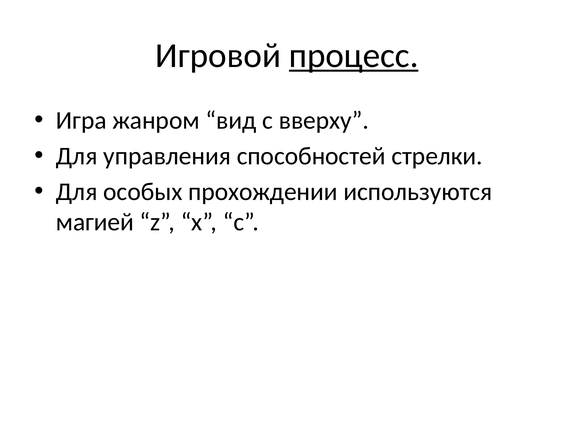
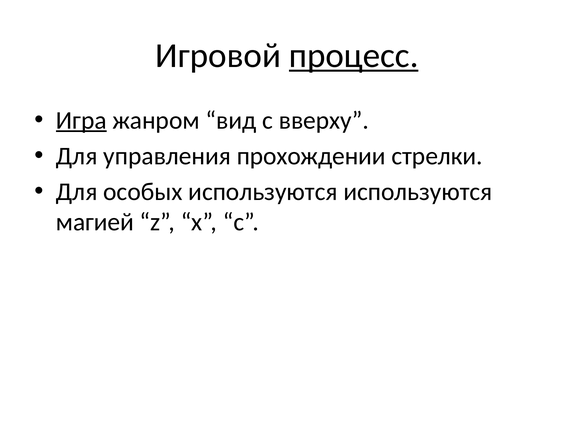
Игра underline: none -> present (81, 120)
способностей: способностей -> прохождении (311, 156)
особых прохождении: прохождении -> используются (263, 192)
